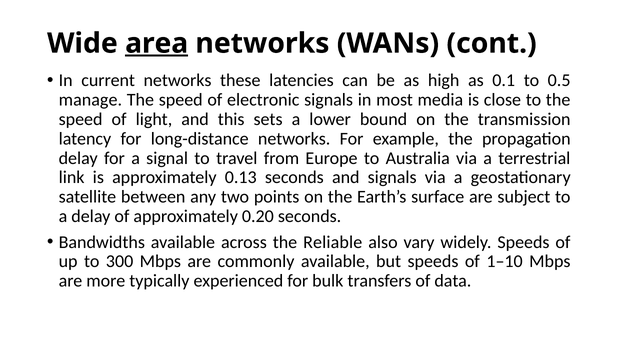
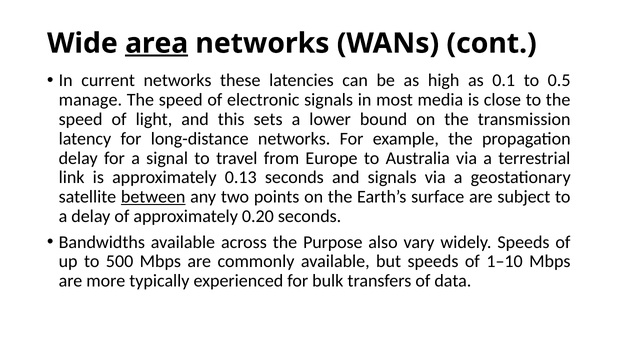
between underline: none -> present (153, 197)
Reliable: Reliable -> Purpose (333, 243)
300: 300 -> 500 (120, 262)
